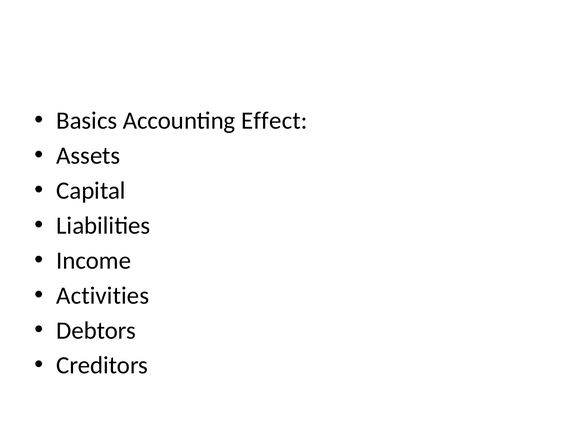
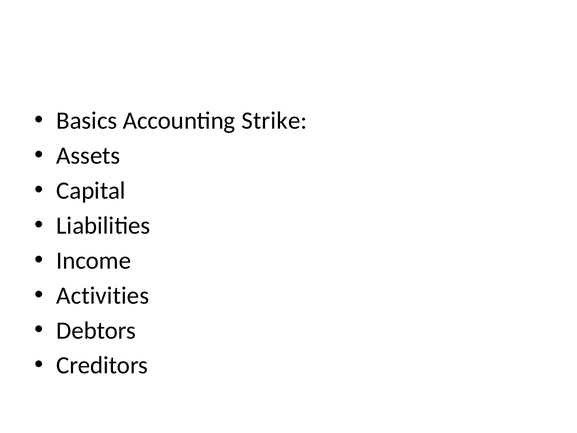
Effect: Effect -> Strike (274, 121)
